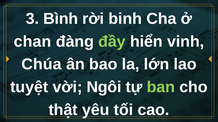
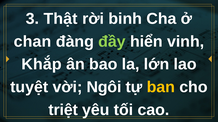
Bình: Bình -> Thật (61, 19)
Chúa: Chúa -> Khắp (41, 65)
ban colour: light green -> yellow (161, 87)
thật: thật -> triệt (63, 110)
